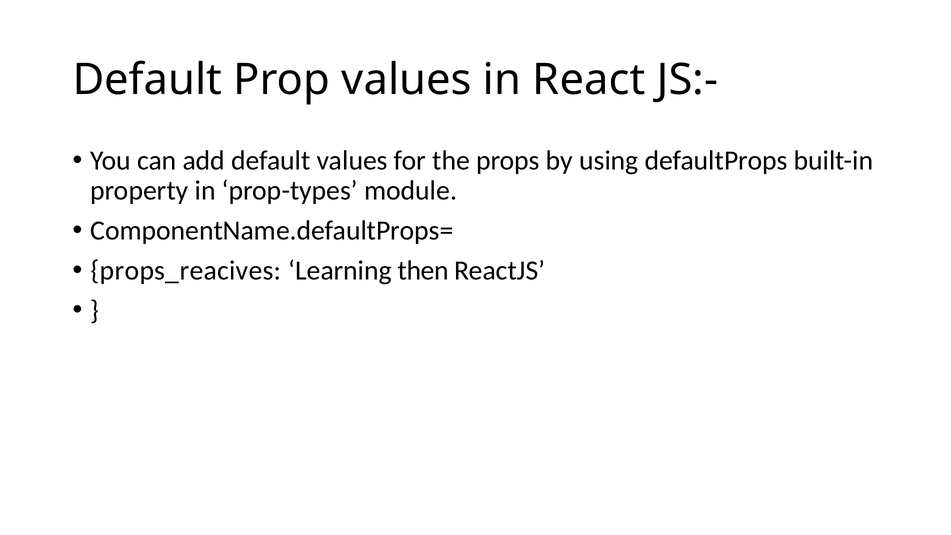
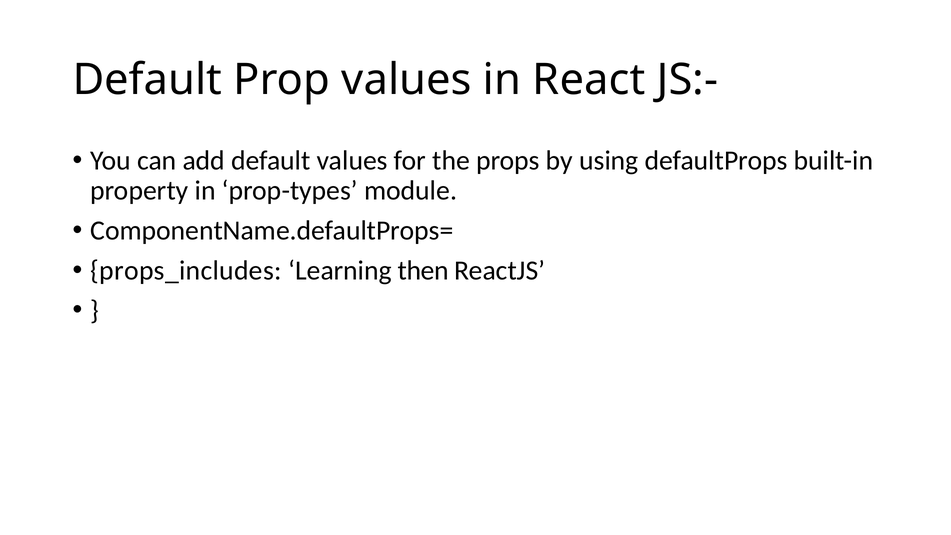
props_reacives: props_reacives -> props_includes (186, 270)
